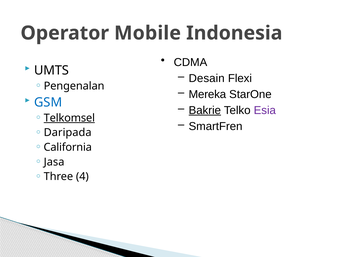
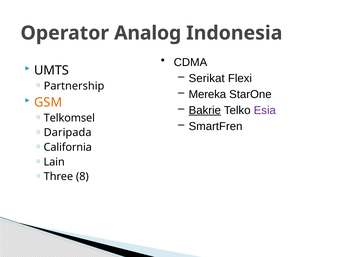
Mobile: Mobile -> Analog (148, 33)
Desain: Desain -> Serikat (207, 78)
Pengenalan: Pengenalan -> Partnership (74, 86)
GSM colour: blue -> orange (48, 102)
Telkomsel underline: present -> none (69, 118)
Jasa: Jasa -> Lain (54, 162)
4: 4 -> 8 (82, 176)
